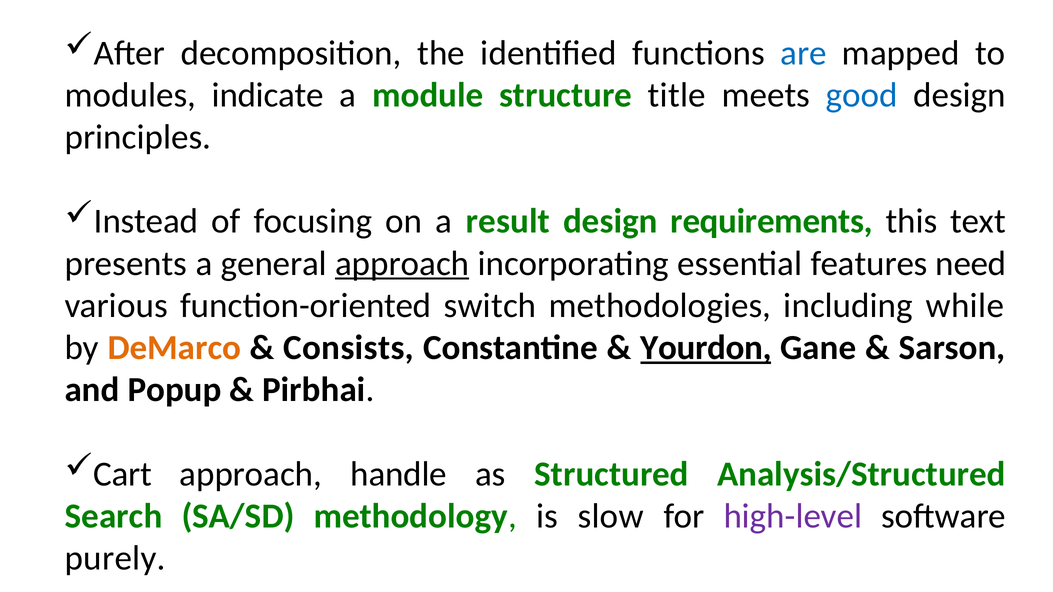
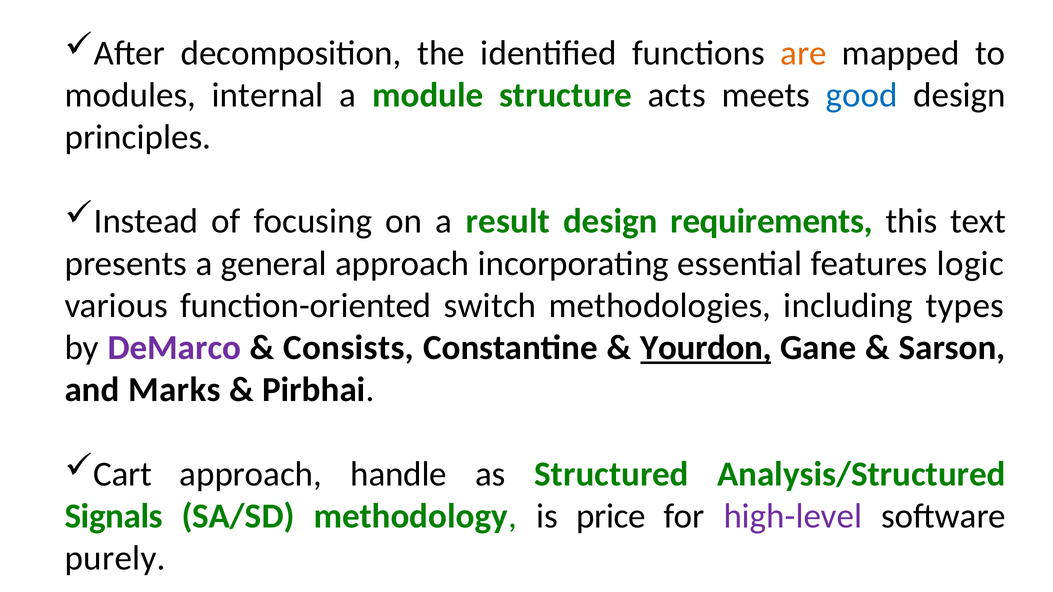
are colour: blue -> orange (804, 53)
indicate: indicate -> internal (268, 95)
title: title -> acts (677, 95)
approach underline: present -> none (402, 264)
need: need -> logic (970, 264)
while: while -> types (965, 306)
DeMarco colour: orange -> purple (174, 348)
Popup: Popup -> Marks (174, 390)
Search: Search -> Signals (114, 516)
slow: slow -> price (611, 516)
